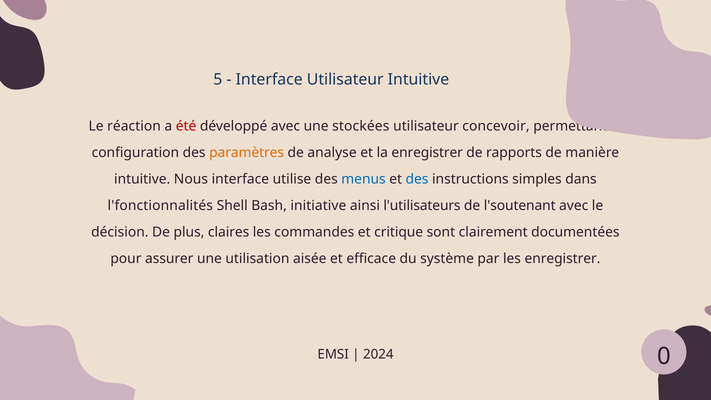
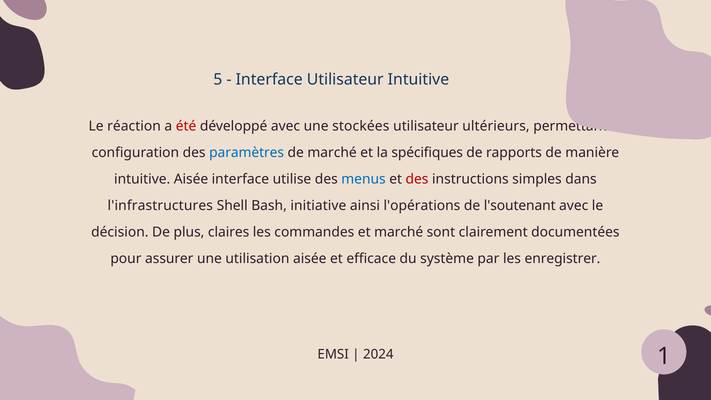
concevoir: concevoir -> ultérieurs (496, 126)
paramètres colour: orange -> blue (247, 153)
de analyse: analyse -> marché (332, 153)
la enregistrer: enregistrer -> spécifiques (427, 153)
intuitive Nous: Nous -> Aisée (191, 179)
des colour: blue -> red (417, 179)
l'fonctionnalités: l'fonctionnalités -> l'infrastructures (160, 206)
l'utilisateurs: l'utilisateurs -> l'opérations (422, 206)
et critique: critique -> marché (399, 232)
0: 0 -> 1 (664, 356)
